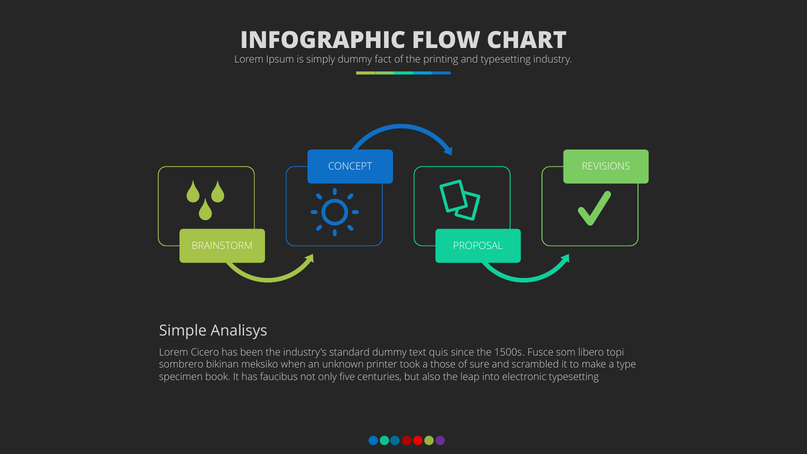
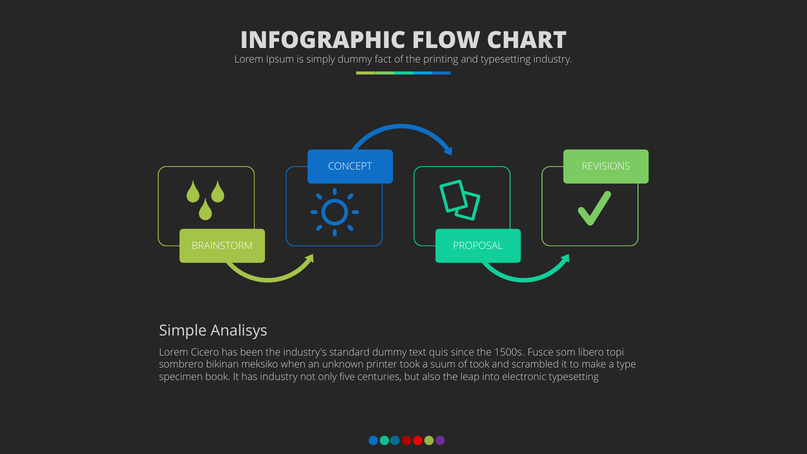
those: those -> suum (443, 365)
of sure: sure -> took (480, 365)
has faucibus: faucibus -> industry (279, 377)
